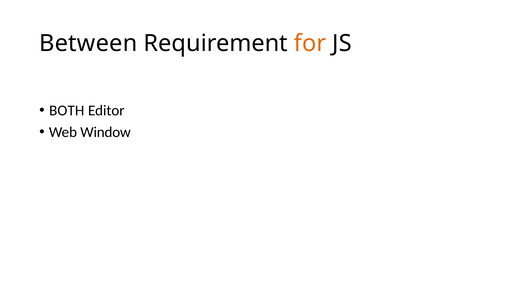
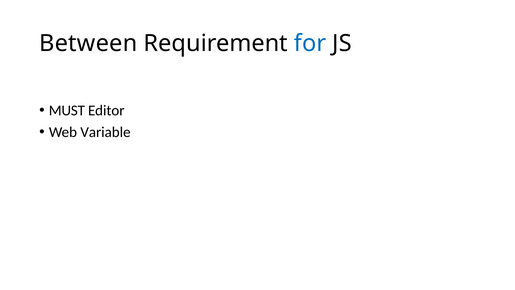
for colour: orange -> blue (310, 43)
BOTH: BOTH -> MUST (67, 110)
Window: Window -> Variable (105, 132)
